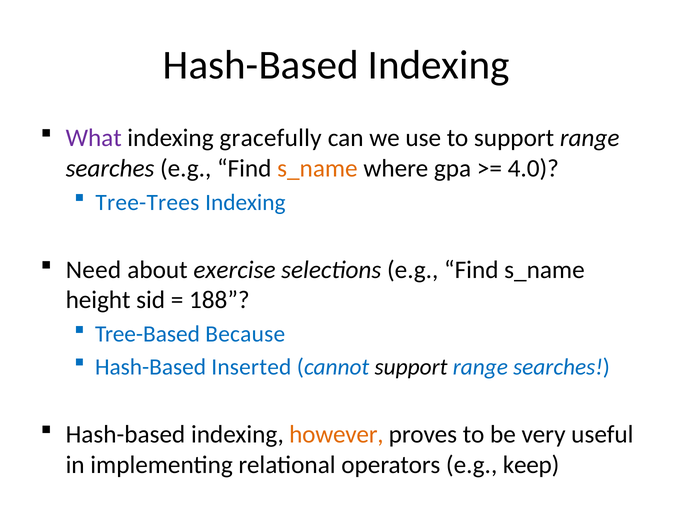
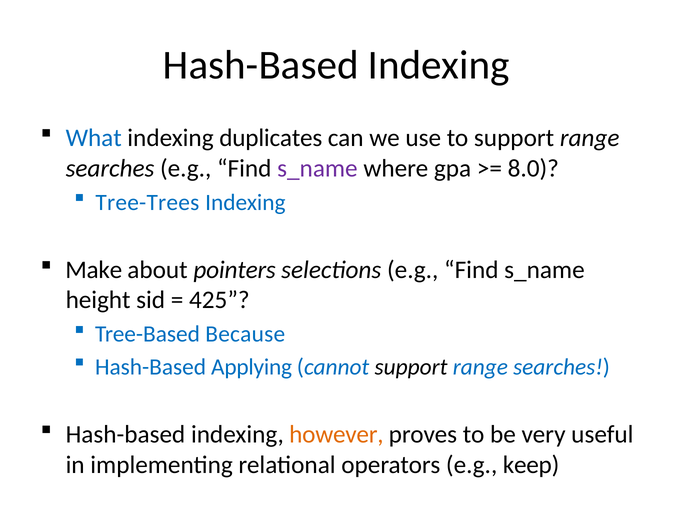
What colour: purple -> blue (94, 138)
gracefully: gracefully -> duplicates (271, 138)
s_name colour: orange -> purple (317, 168)
4.0: 4.0 -> 8.0 (533, 168)
Need: Need -> Make (94, 270)
exercise: exercise -> pointers (235, 270)
188: 188 -> 425 (219, 300)
Inserted: Inserted -> Applying (252, 367)
